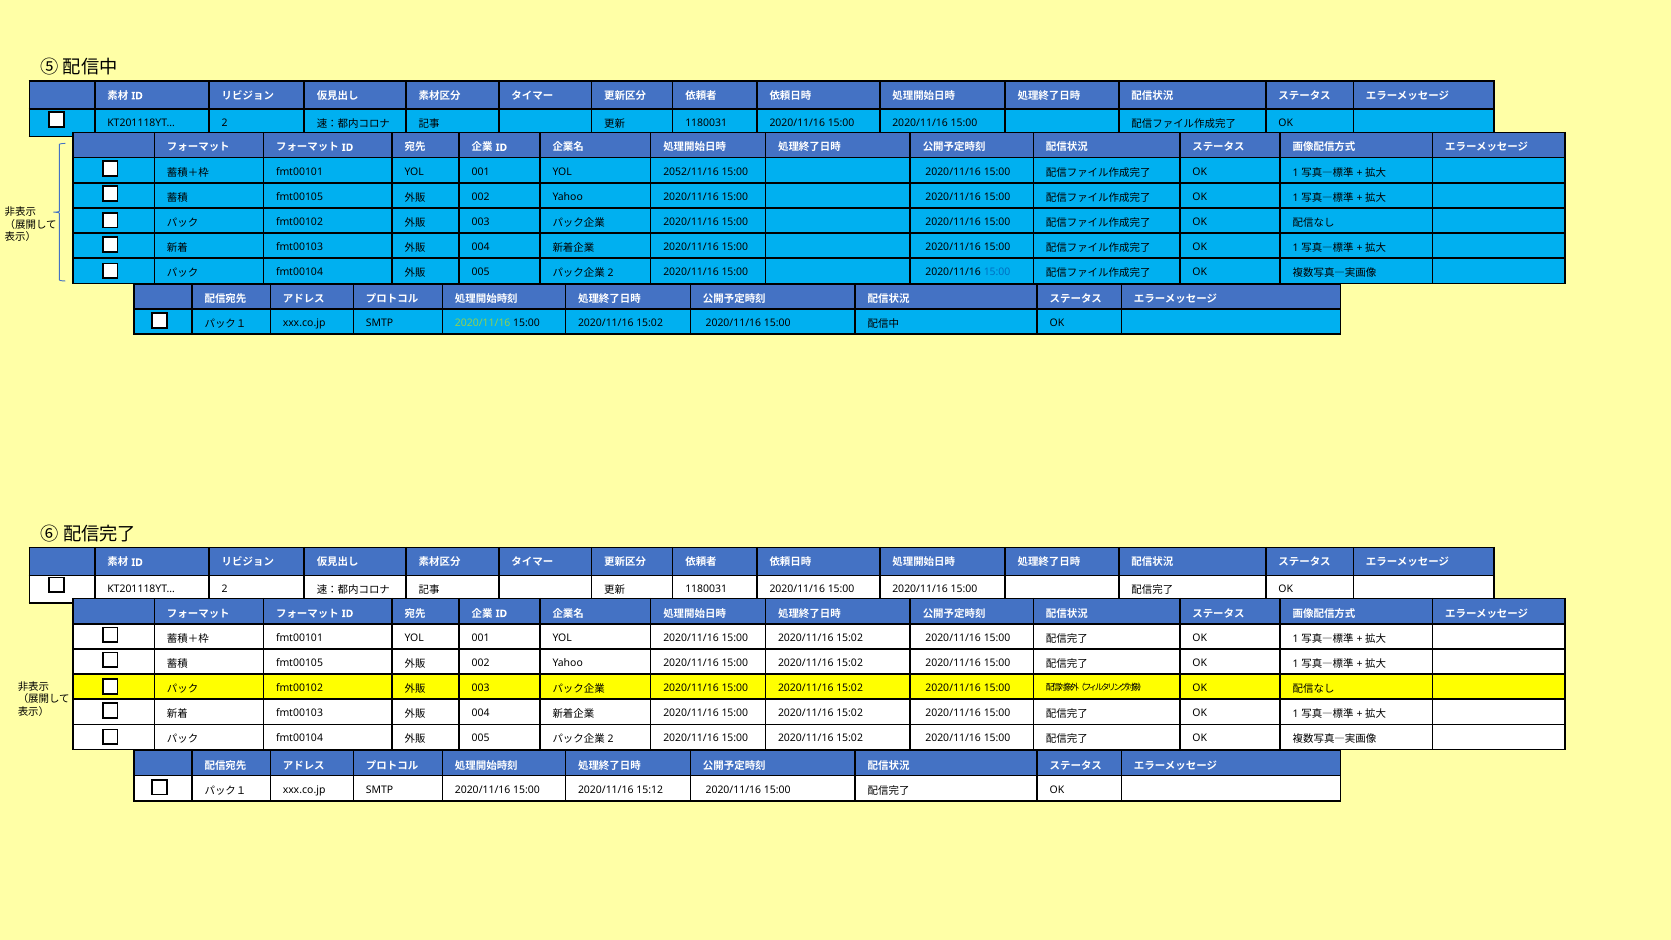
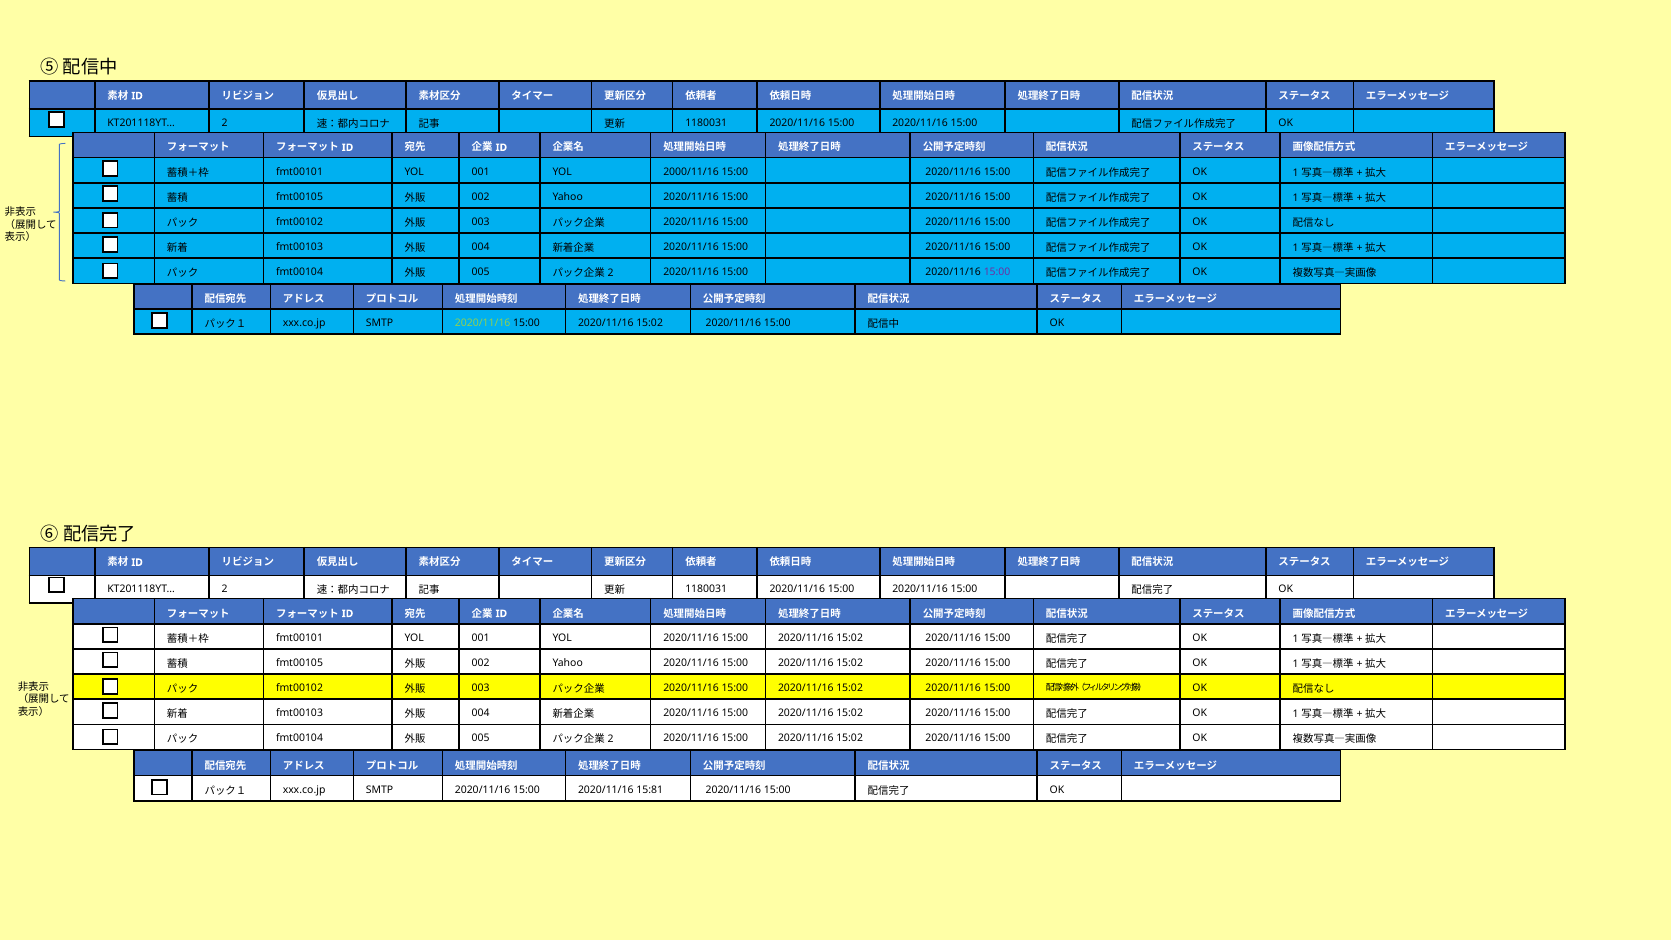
2052/11/16: 2052/11/16 -> 2000/11/16 (691, 172)
15:00 colour: blue -> purple (997, 272)
15:12: 15:12 -> 15:81 (650, 790)
